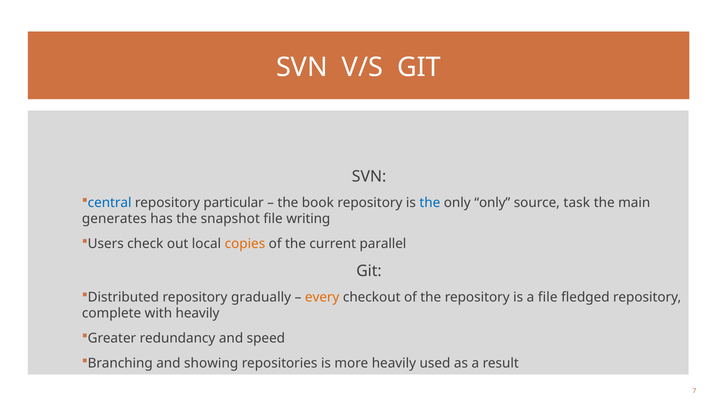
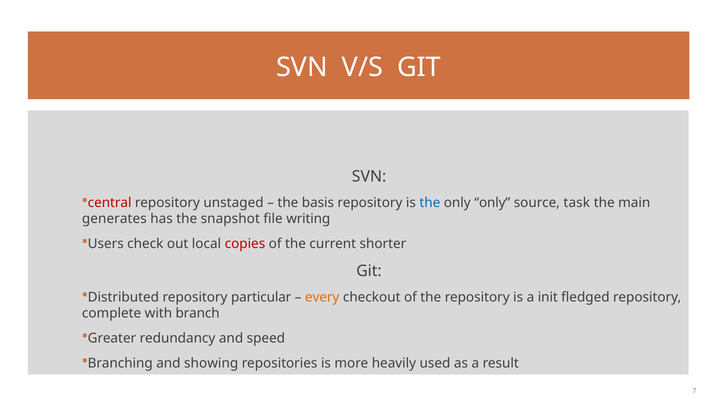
central colour: blue -> red (110, 203)
particular: particular -> unstaged (234, 203)
book: book -> basis (318, 203)
copies colour: orange -> red (245, 244)
parallel: parallel -> shorter (383, 244)
gradually: gradually -> particular (261, 297)
a file: file -> init (548, 297)
with heavily: heavily -> branch (198, 313)
